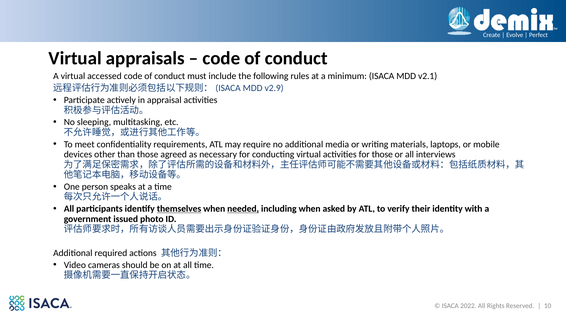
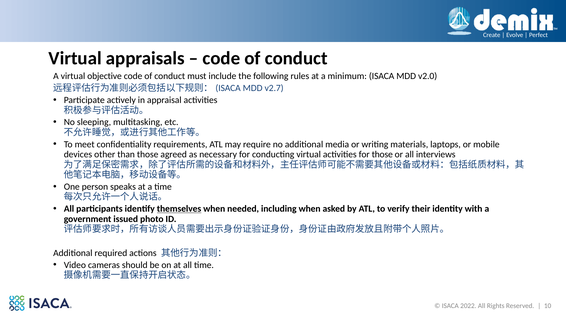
accessed: accessed -> objective (105, 76)
v2.1: v2.1 -> v2.0 (428, 76)
v2.9: v2.9 -> v2.7 (274, 88)
needed underline: present -> none (243, 209)
